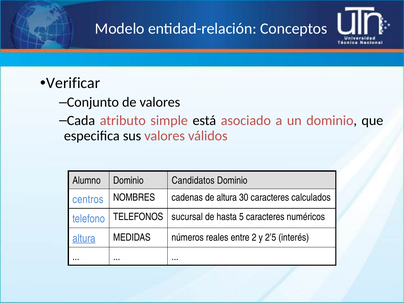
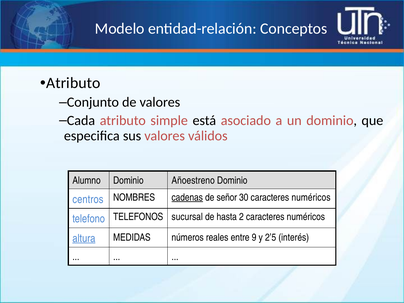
Verificar: Verificar -> Atributo (73, 83)
Candidatos: Candidatos -> Añoestreno (193, 181)
cadenas underline: none -> present (187, 197)
de altura: altura -> señor (227, 197)
30 caracteres calculados: calculados -> numéricos (311, 197)
5: 5 -> 2 (241, 217)
2: 2 -> 9 (254, 237)
